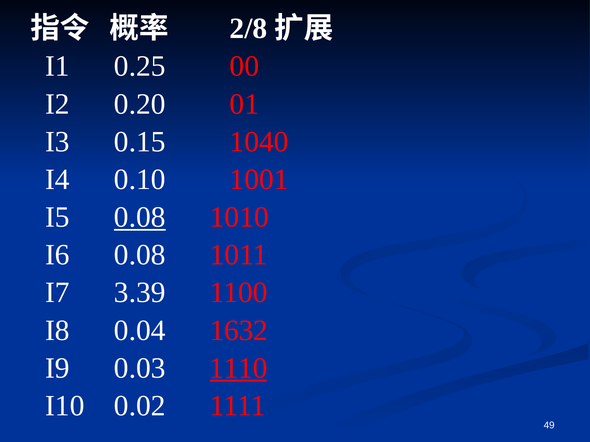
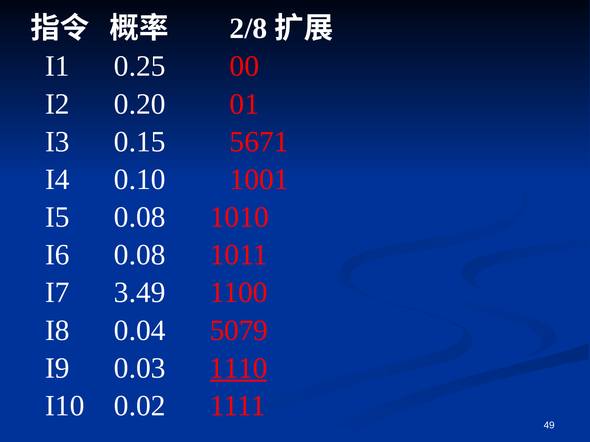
1040: 1040 -> 5671 (259, 142)
0.08 underline: present -> none (140, 217)
3.39: 3.39 -> 3.49 (140, 293)
1632: 1632 -> 5079 (239, 331)
